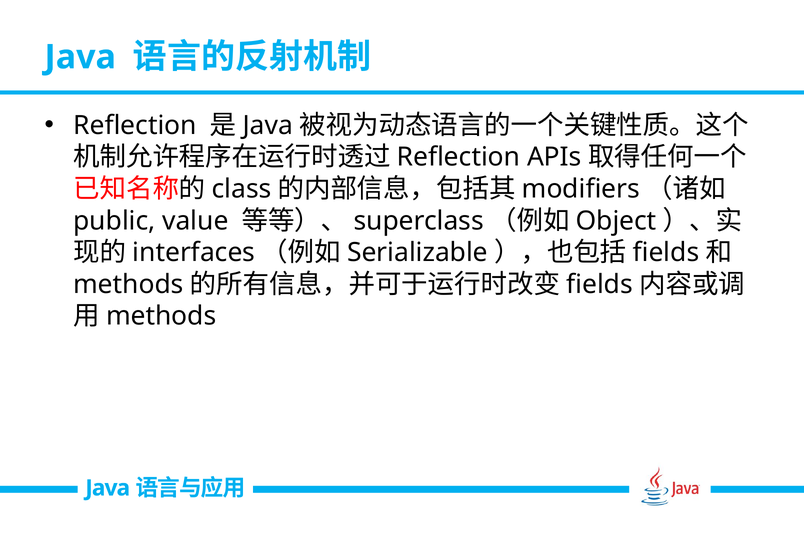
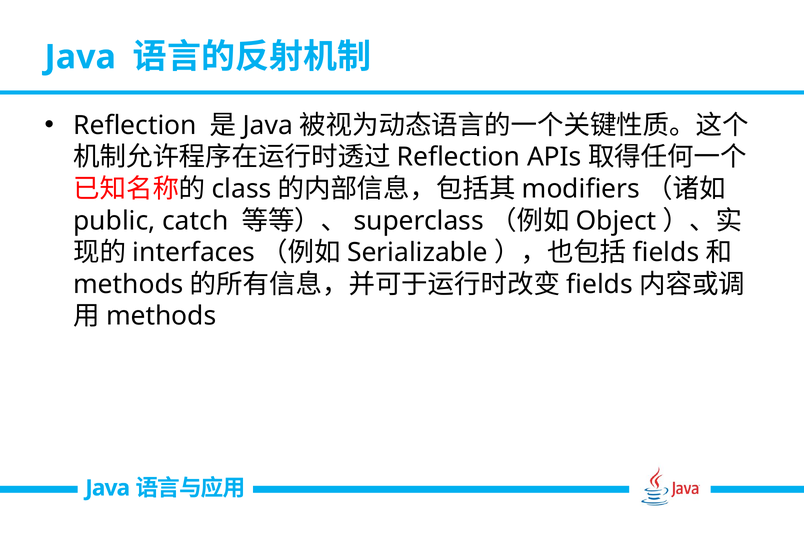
value: value -> catch (195, 221)
